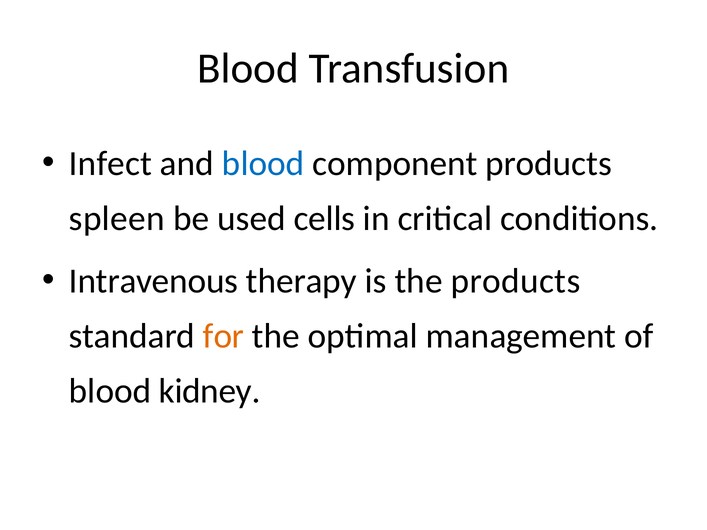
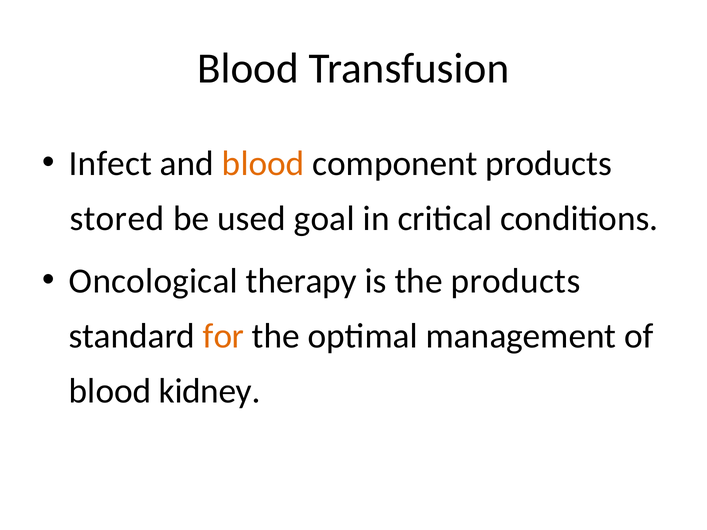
blood colour: blue -> orange (263, 164)
spleen: spleen -> stored (117, 219)
cells: cells -> goal (324, 219)
Intravenous: Intravenous -> Oncological (153, 281)
